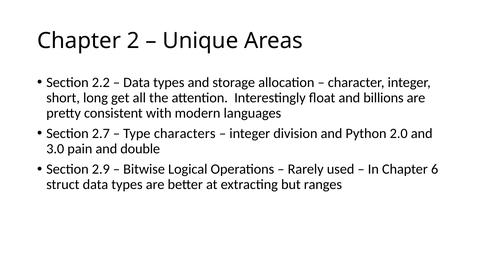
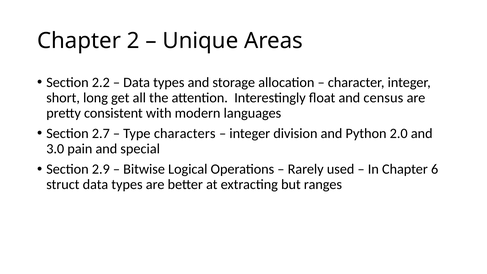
billions: billions -> census (383, 98)
double: double -> special (140, 149)
